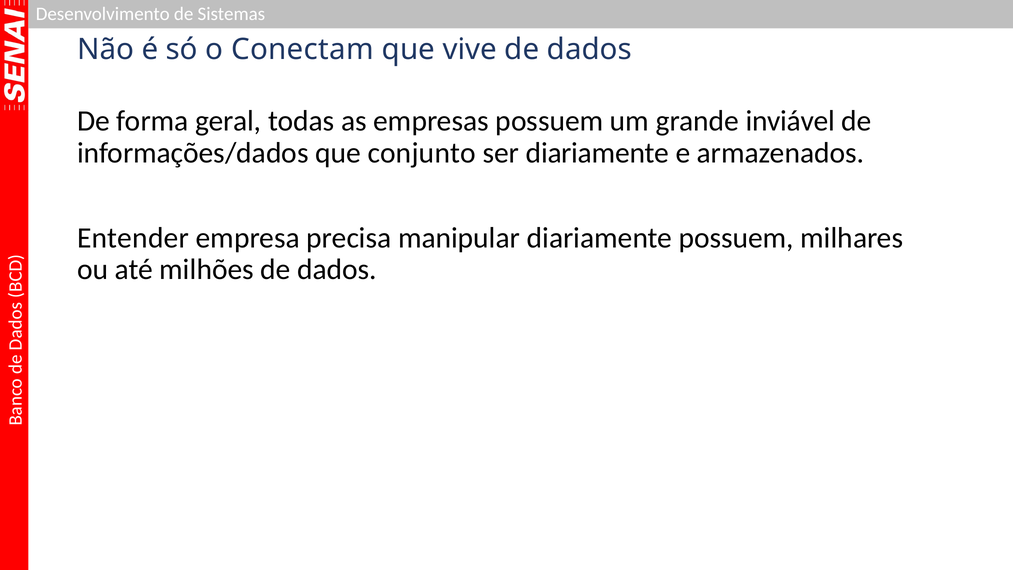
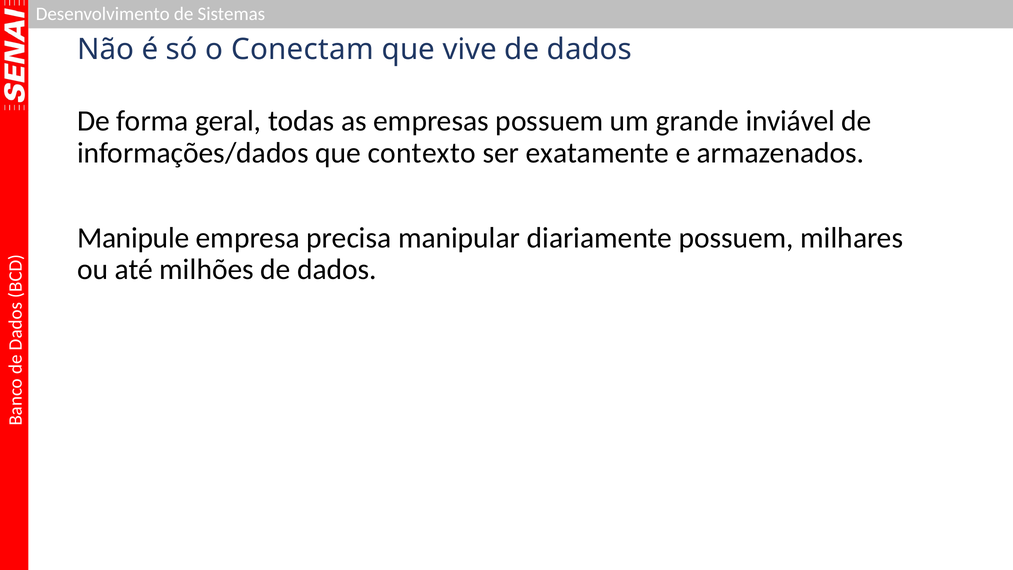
conjunto: conjunto -> contexto (422, 153)
ser diariamente: diariamente -> exatamente (597, 153)
Entender: Entender -> Manipule (133, 238)
